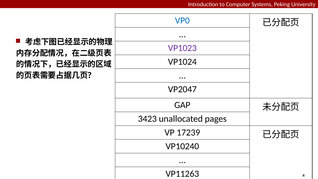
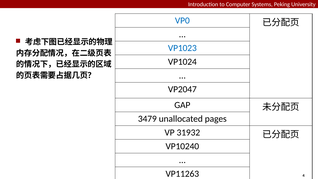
VP1023 colour: purple -> blue (182, 48)
3423: 3423 -> 3479 (147, 119)
17239: 17239 -> 31932 (188, 133)
